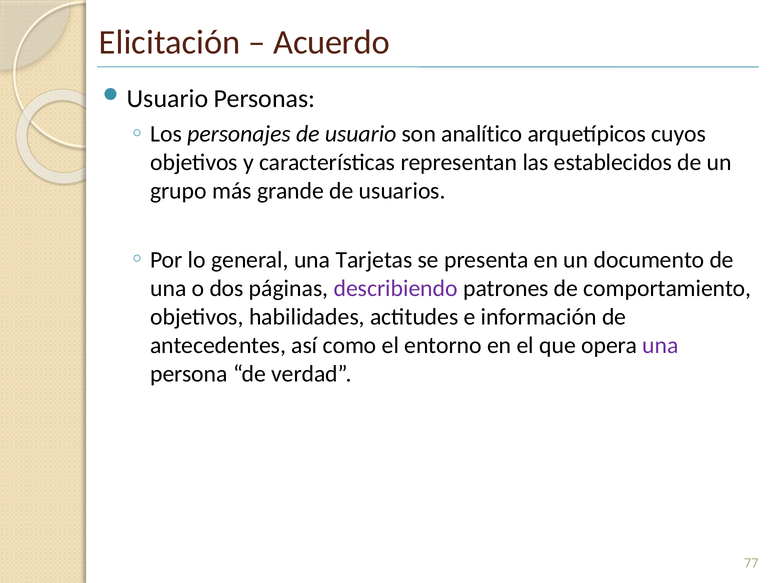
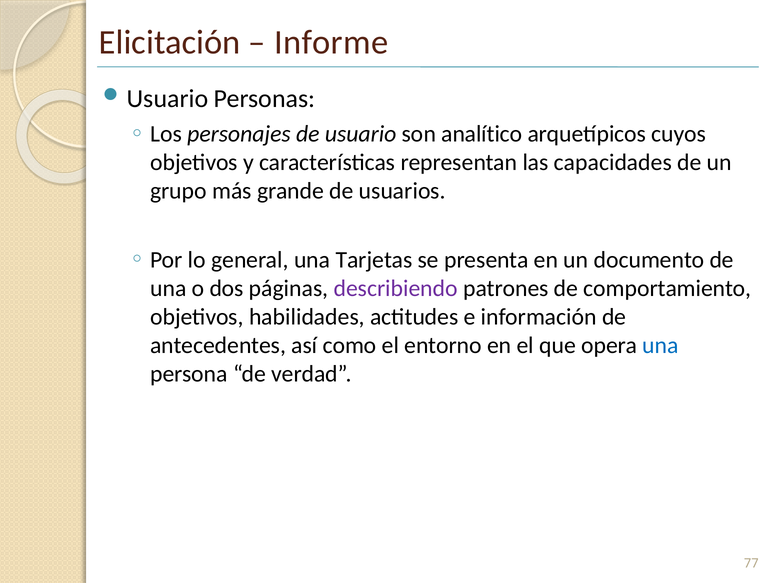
Acuerdo: Acuerdo -> Informe (331, 42)
establecidos: establecidos -> capacidades (613, 162)
una colour: purple -> blue (660, 345)
